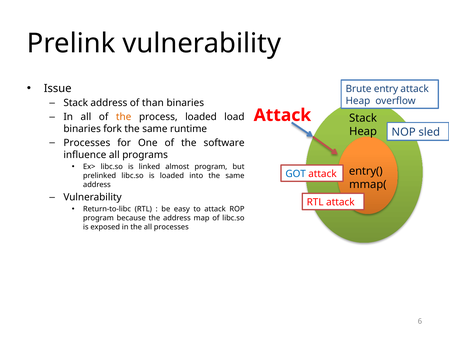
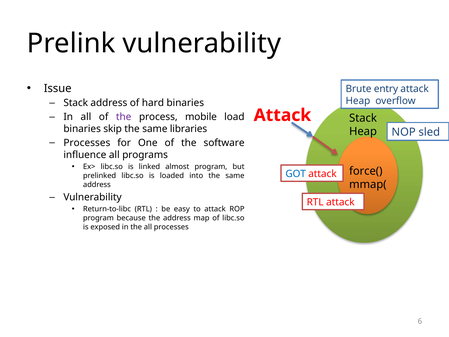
than: than -> hard (153, 103)
the colour: orange -> purple (124, 117)
process loaded: loaded -> mobile (201, 117)
fork: fork -> skip (113, 129)
runtime: runtime -> libraries (189, 129)
entry(: entry( -> force( (366, 171)
